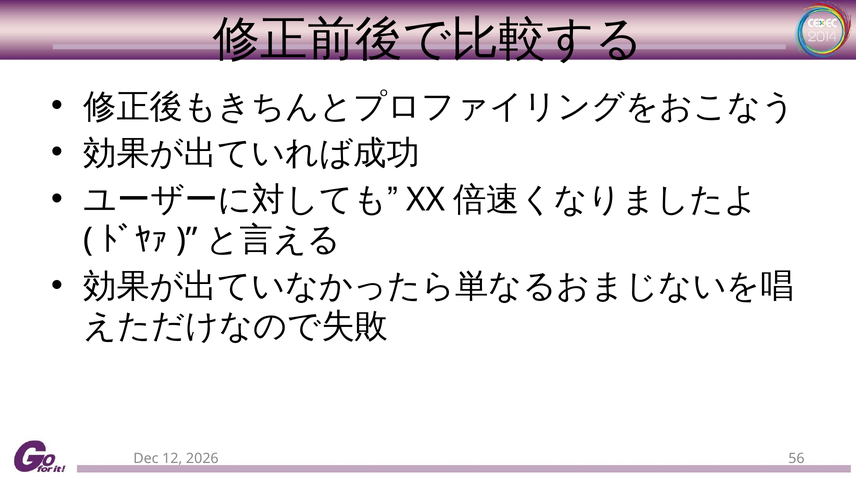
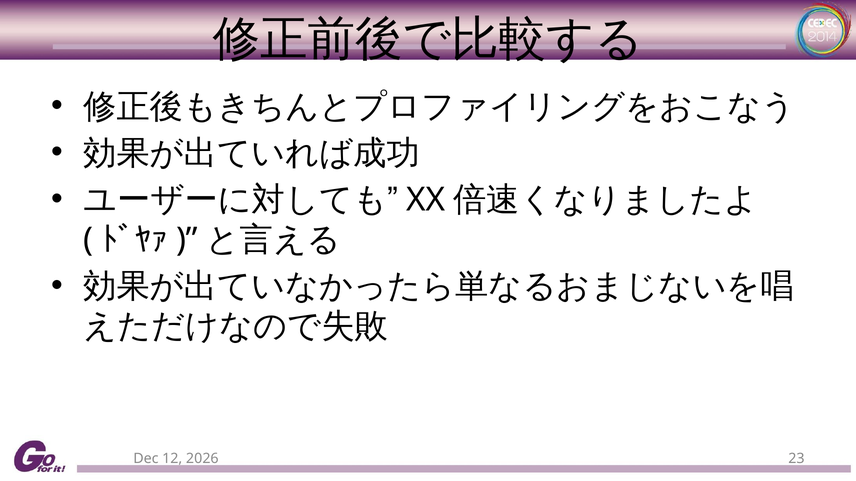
56: 56 -> 23 (797, 459)
